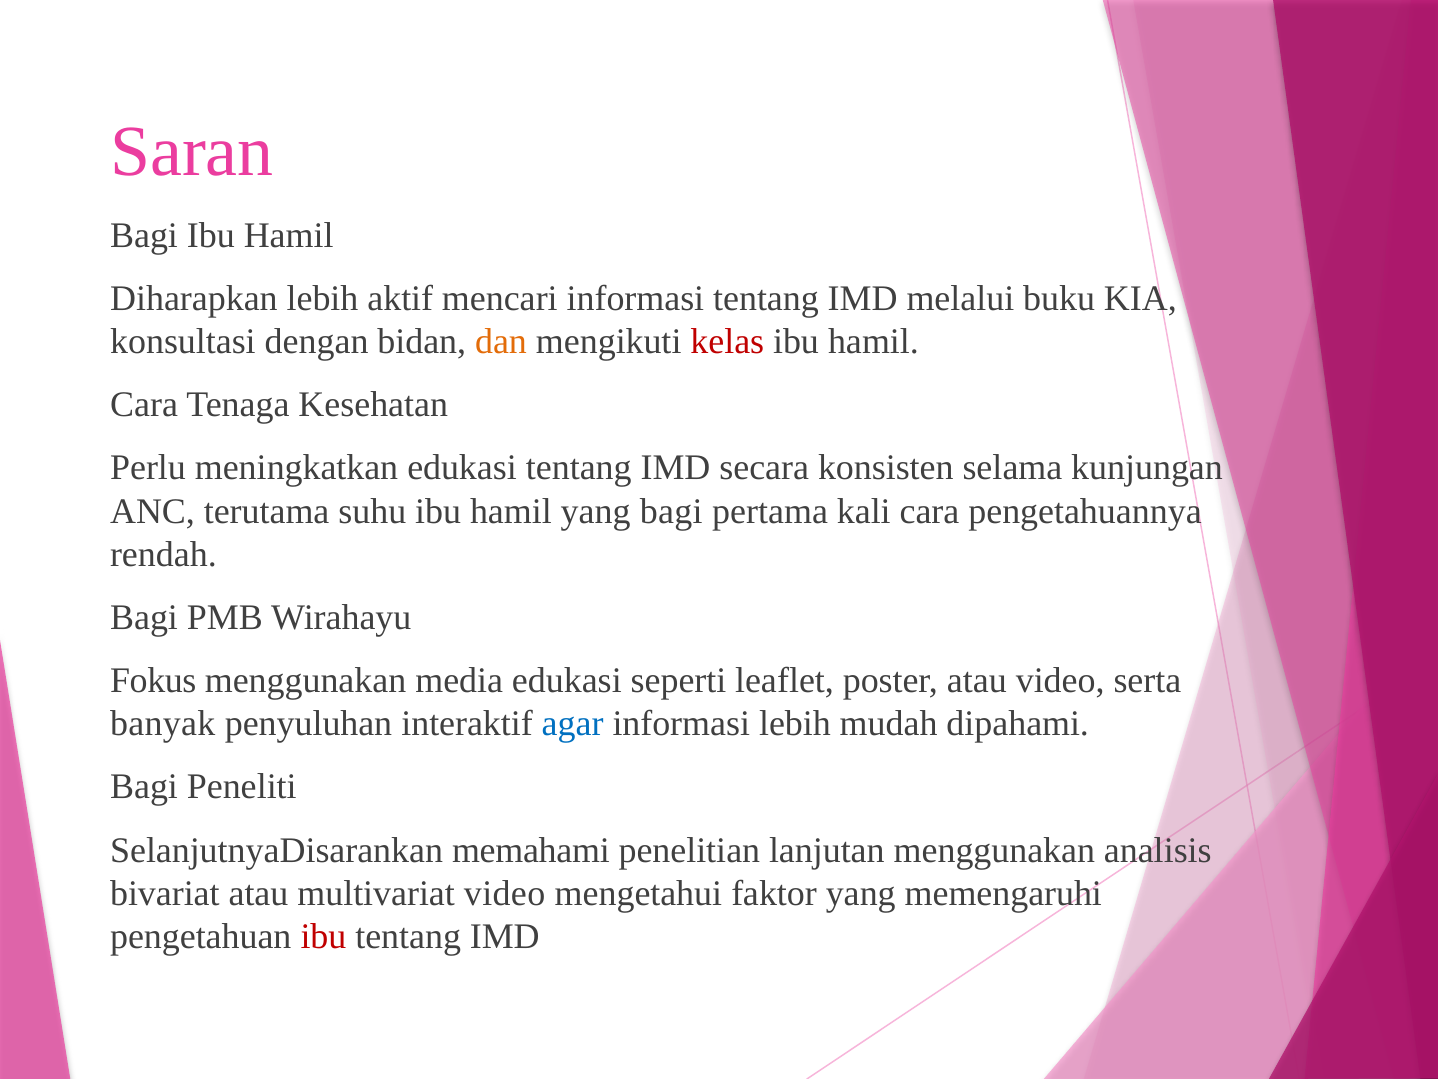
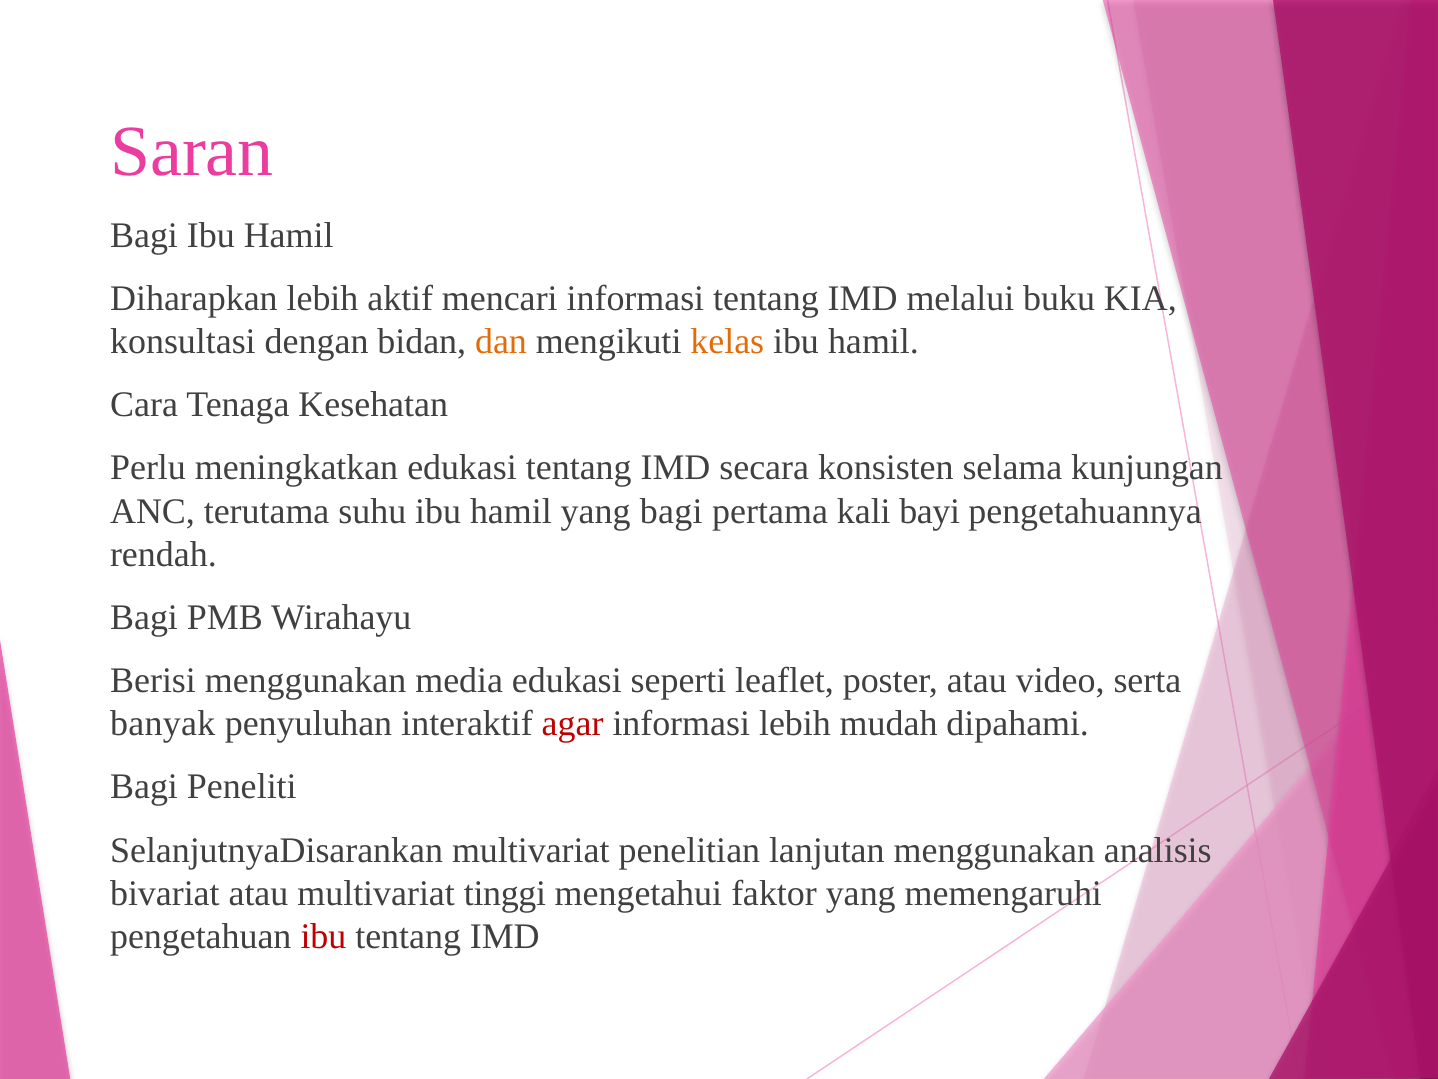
kelas colour: red -> orange (727, 342)
kali cara: cara -> bayi (930, 511)
Fokus: Fokus -> Berisi (153, 680)
agar colour: blue -> red (573, 724)
SelanjutnyaDisarankan memahami: memahami -> multivariat (531, 850)
multivariat video: video -> tinggi (505, 893)
